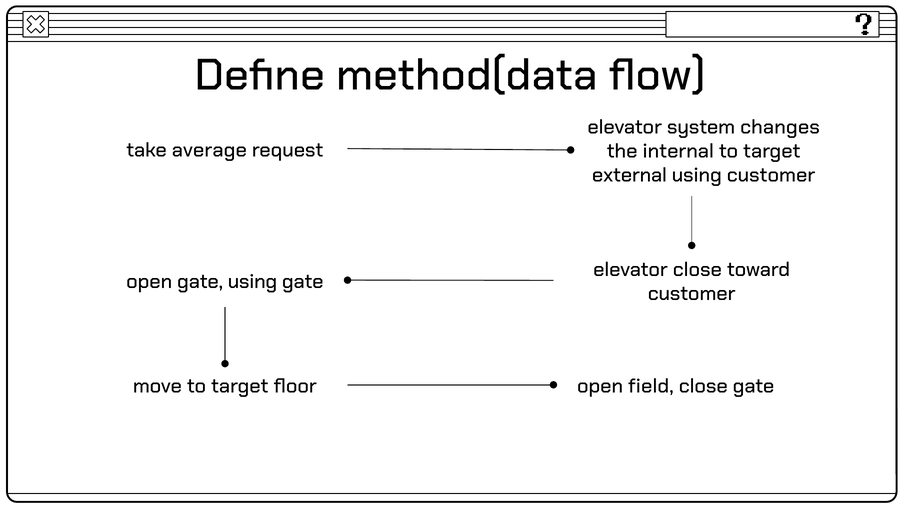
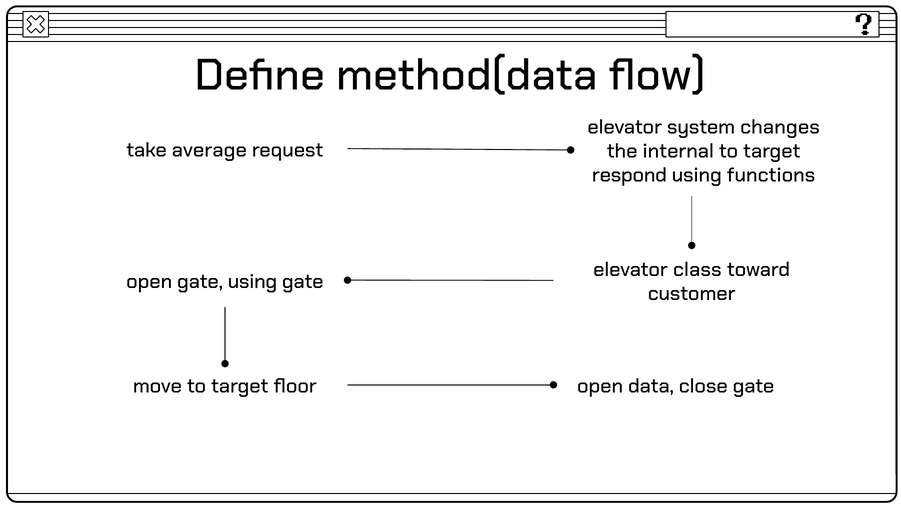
external: external -> respond (629, 175)
using customer: customer -> functions (771, 175)
elevator close: close -> class (697, 270)
field: field -> data (651, 386)
